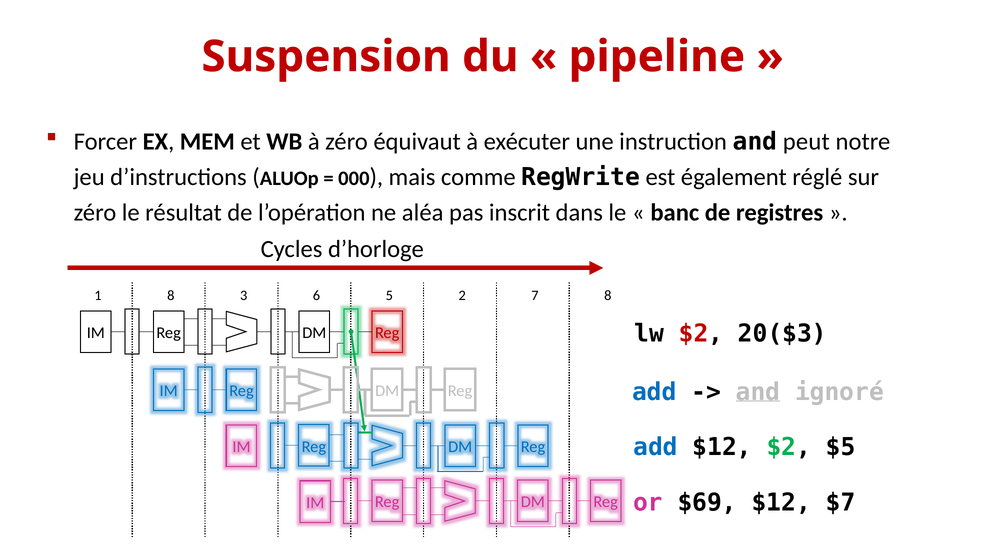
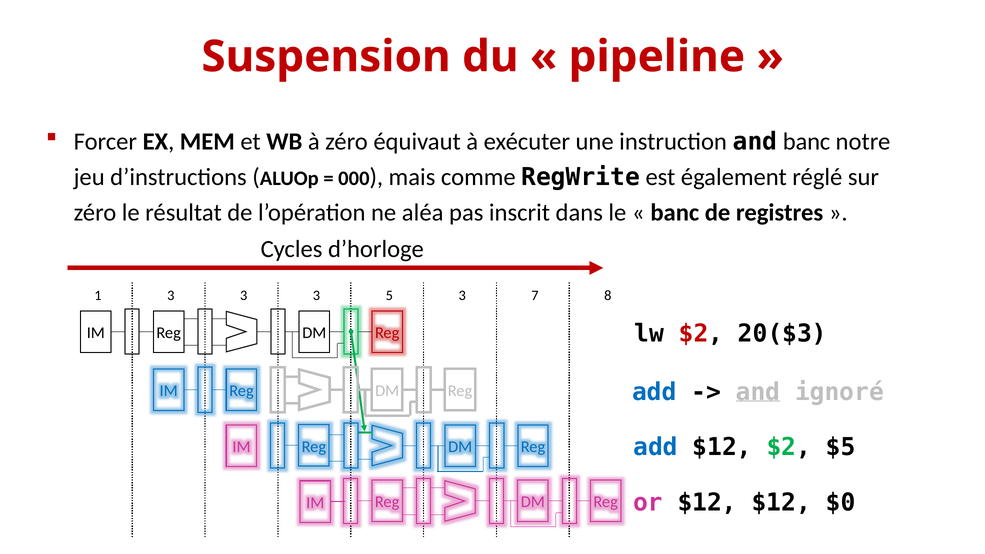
and peut: peut -> banc (807, 142)
1 8: 8 -> 3 (171, 296)
6: 6 -> 3 (316, 296)
5 2: 2 -> 3 (462, 296)
or $69: $69 -> $12 (707, 503)
$7: $7 -> $0 (841, 503)
